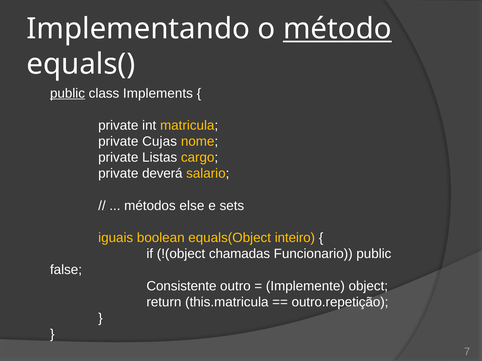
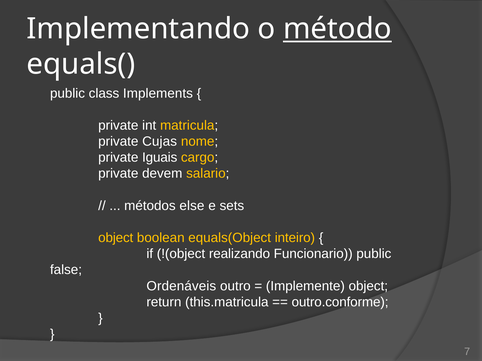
public underline: present -> none (67, 93)
Listas: Listas -> Iguais (160, 158)
deverá: deverá -> devem (162, 174)
iguais: iguais -> object (116, 238)
chamadas: chamadas -> realizando (239, 254)
Consistente: Consistente -> Ordenáveis (181, 286)
outro.repetição: outro.repetição -> outro.conforme (340, 302)
